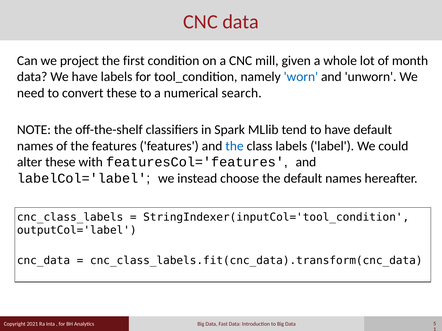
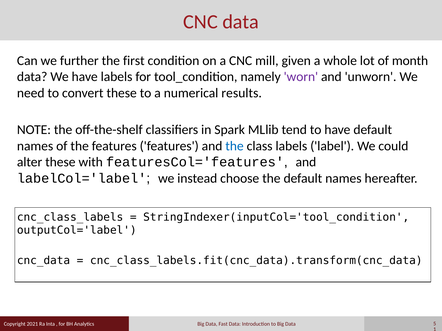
project: project -> further (79, 61)
worn colour: blue -> purple (301, 77)
search: search -> results (242, 93)
